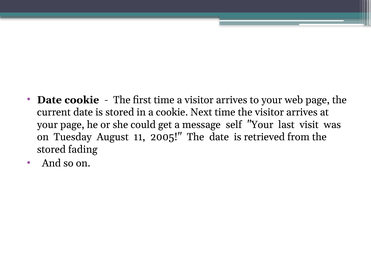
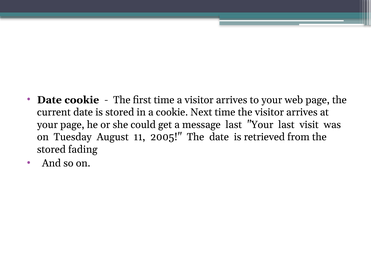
message self: self -> last (234, 125)
